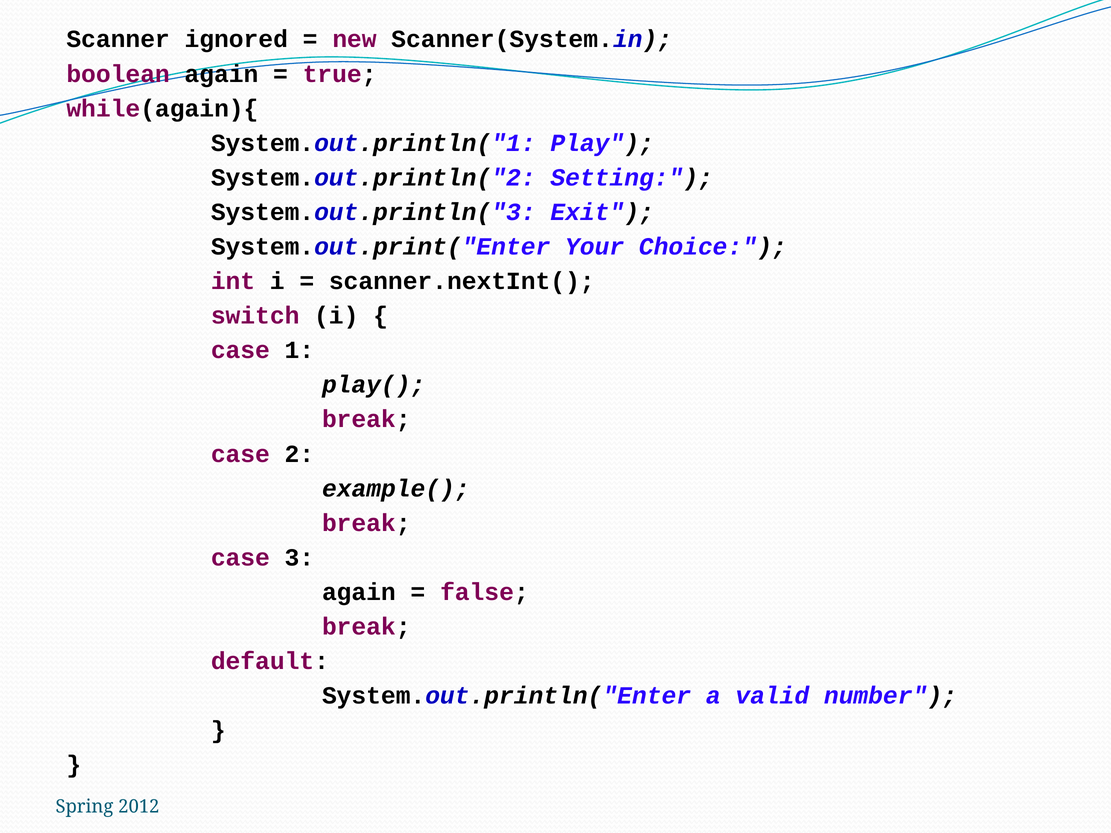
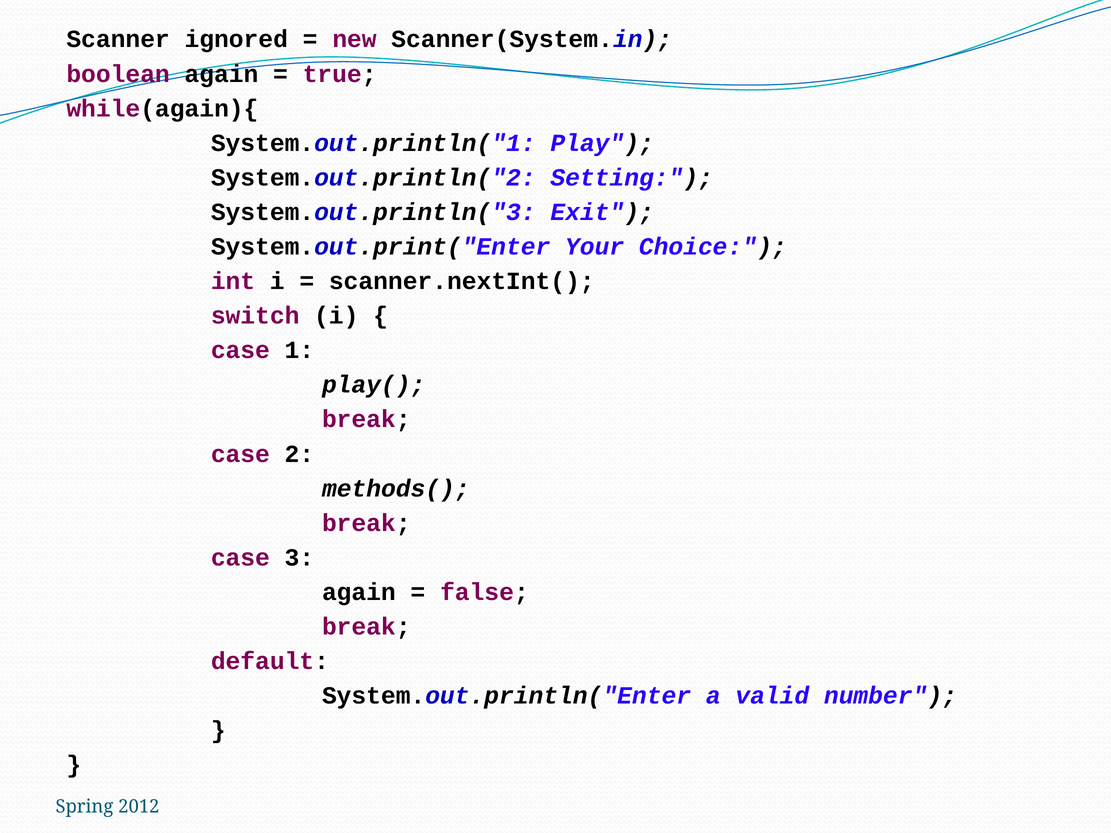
example(: example( -> methods( (396, 489)
